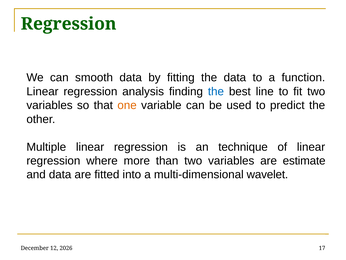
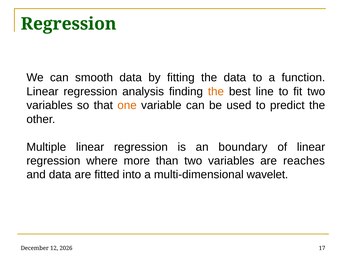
the colour: blue -> orange (216, 91)
technique: technique -> boundary (243, 147)
estimate: estimate -> reaches (304, 161)
